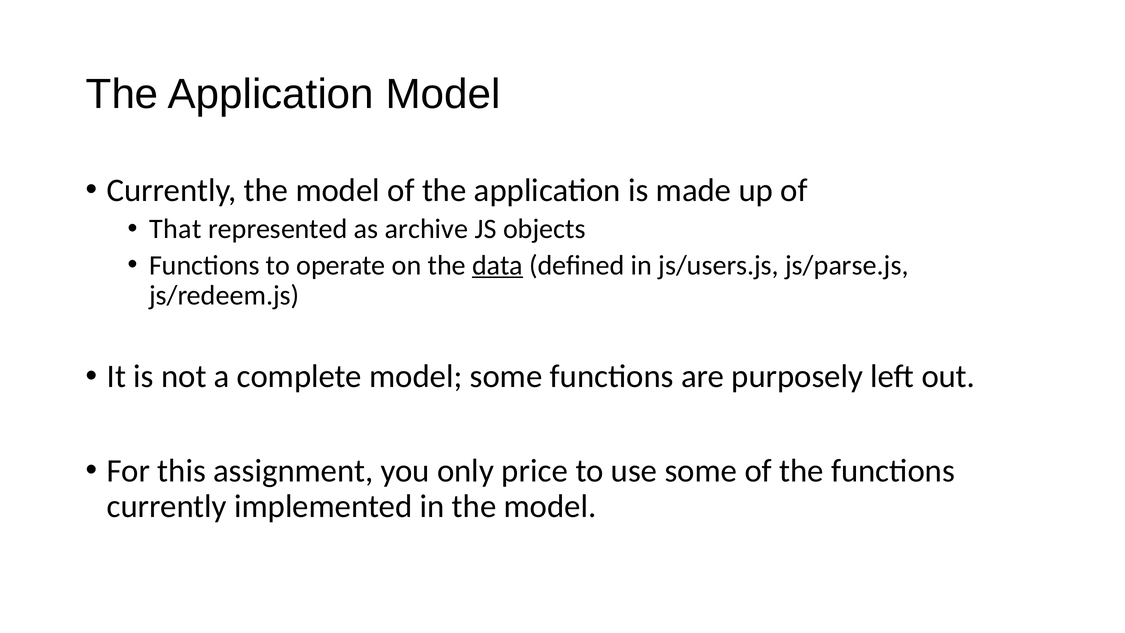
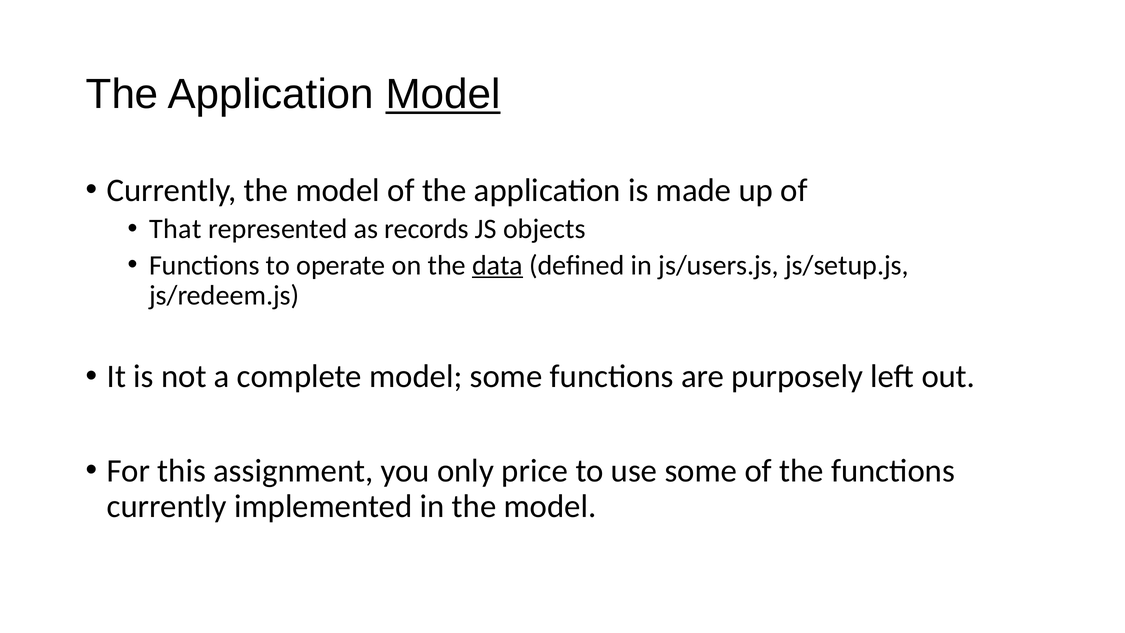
Model underline: none -> present (443, 95)
archive: archive -> records (427, 229)
js/parse.js: js/parse.js -> js/setup.js (847, 265)
